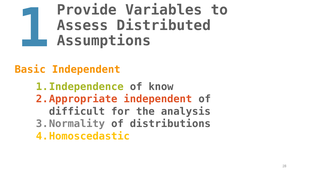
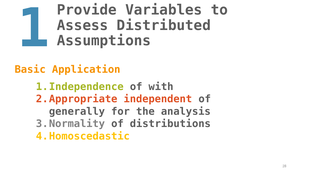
Basic Independent: Independent -> Application (86, 70)
know: know -> with (161, 87)
difficult: difficult -> generally (77, 112)
